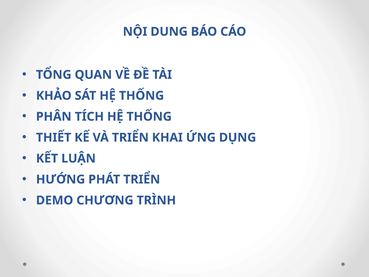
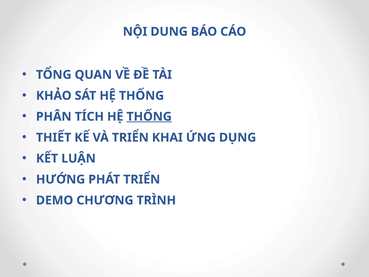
THỐNG underline: none -> present (149, 117)
